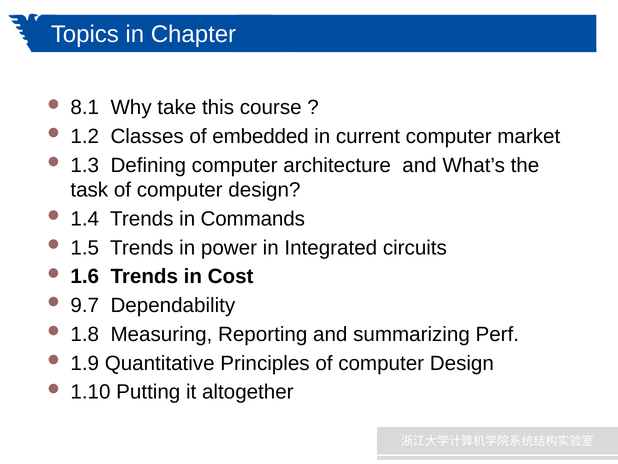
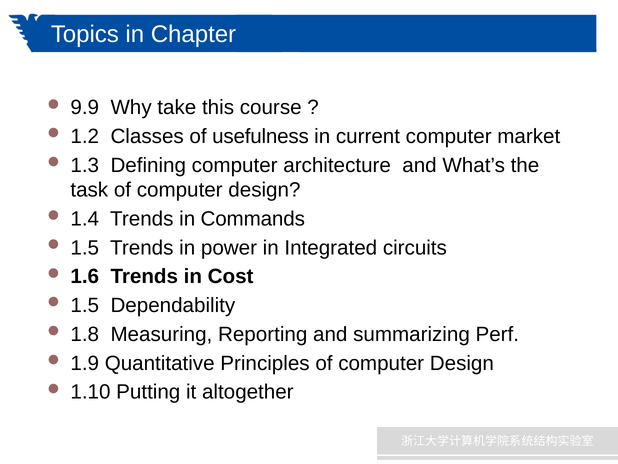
8.1: 8.1 -> 9.9 (85, 107)
embedded: embedded -> usefulness (261, 136)
9.7: 9.7 -> 1.5 (85, 305)
